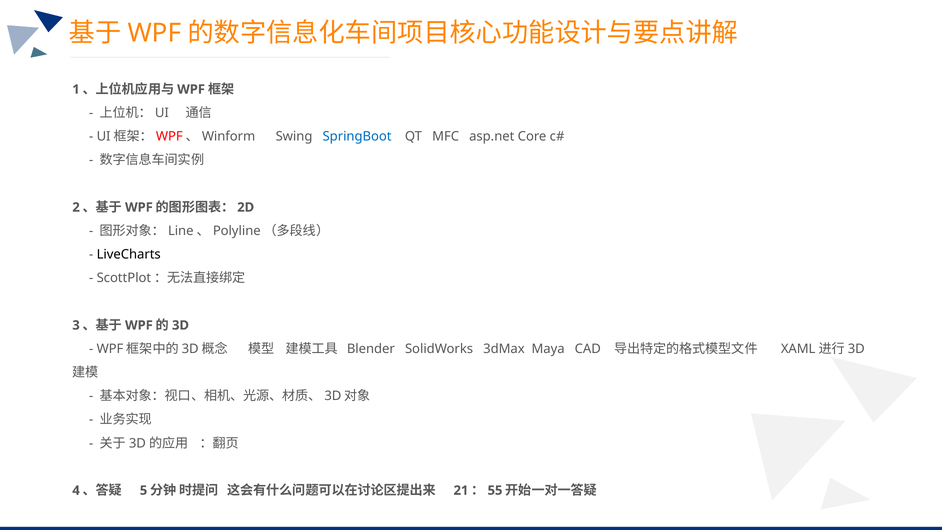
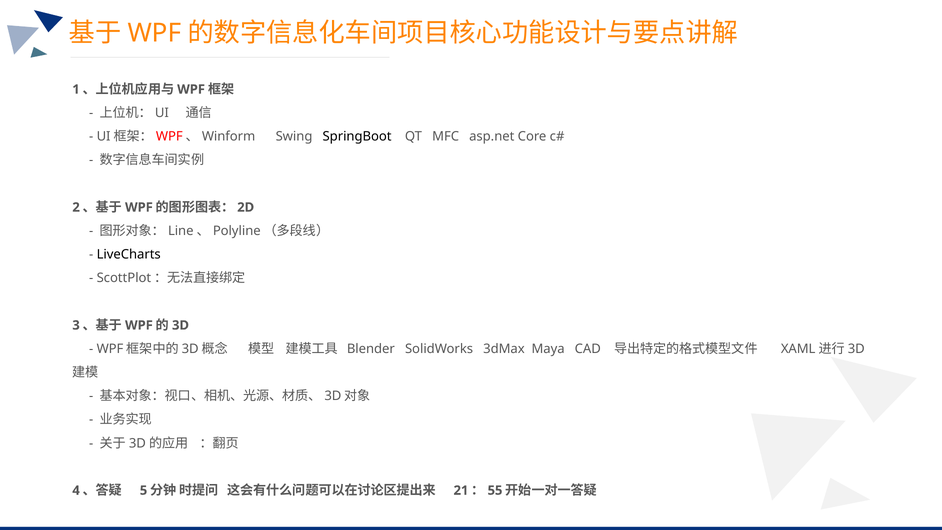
SpringBoot colour: blue -> black (357, 137)
